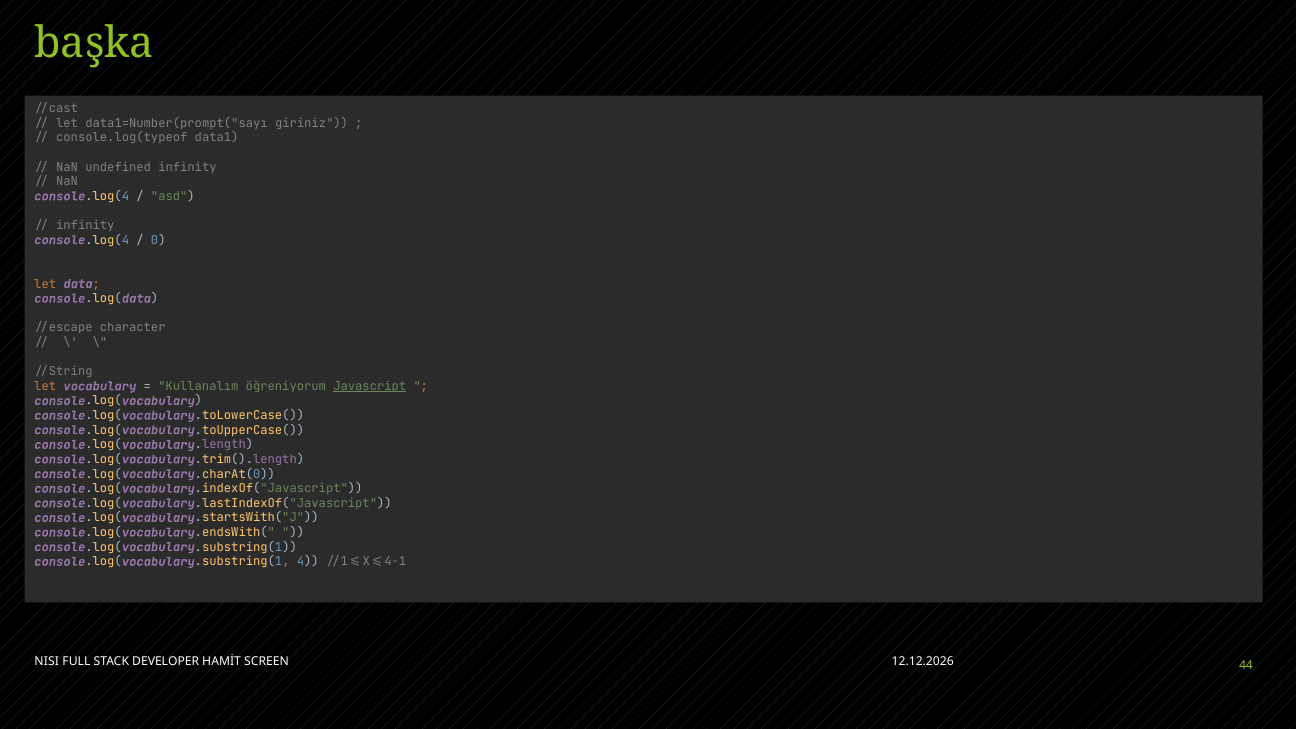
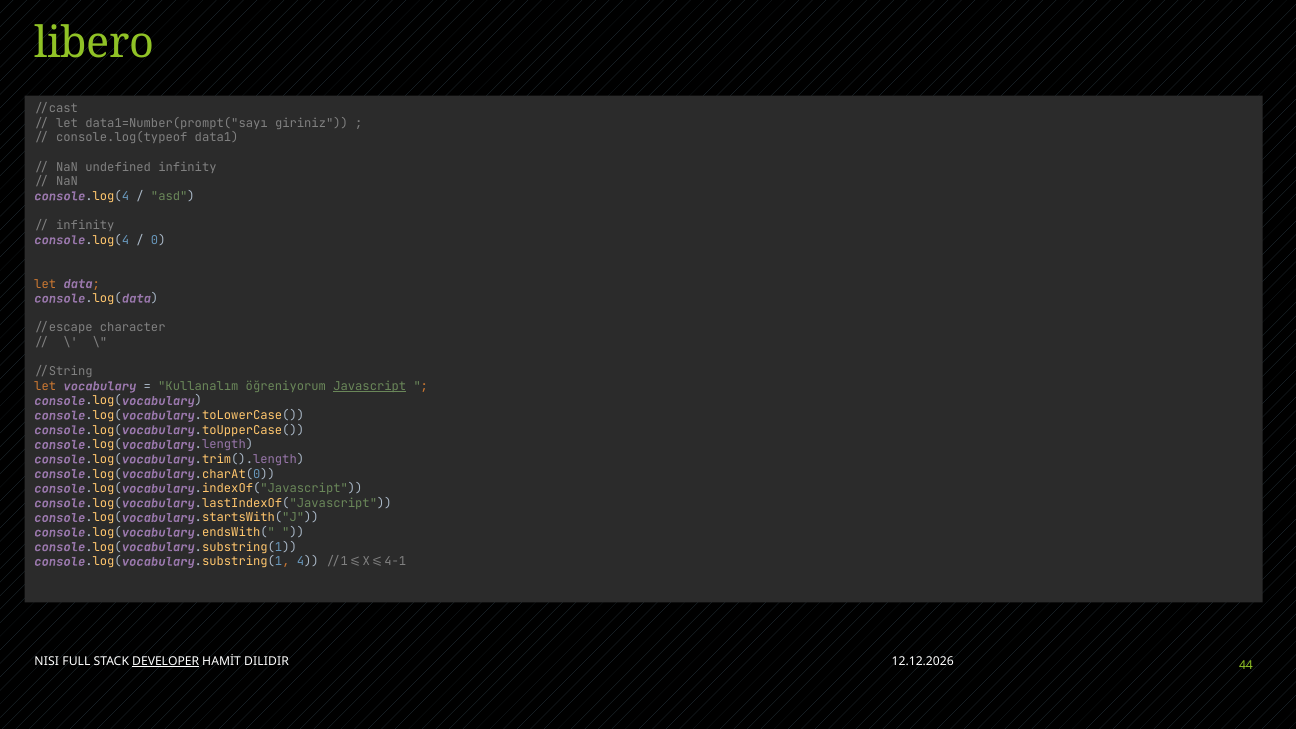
başka: başka -> libero (94, 43)
DEVELOPER underline: none -> present (166, 661)
SCREEN: SCREEN -> DILIDIR (266, 661)
